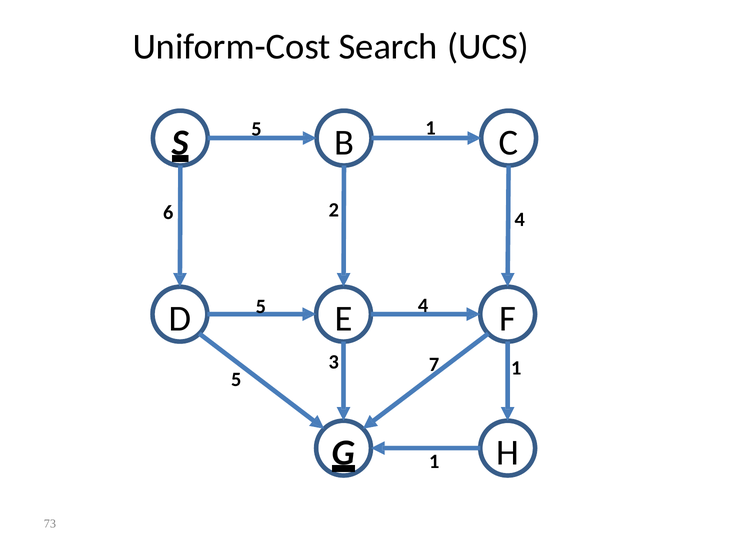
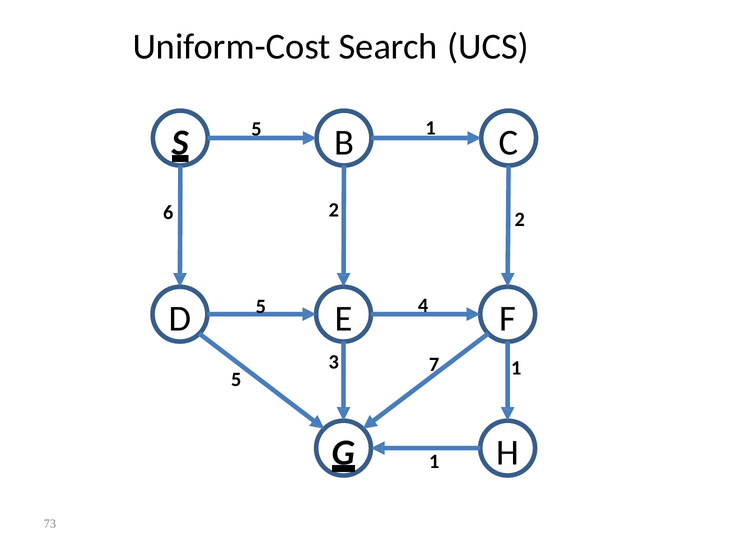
6 4: 4 -> 2 (520, 219)
